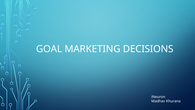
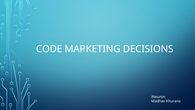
GOAL: GOAL -> CODE (49, 49)
